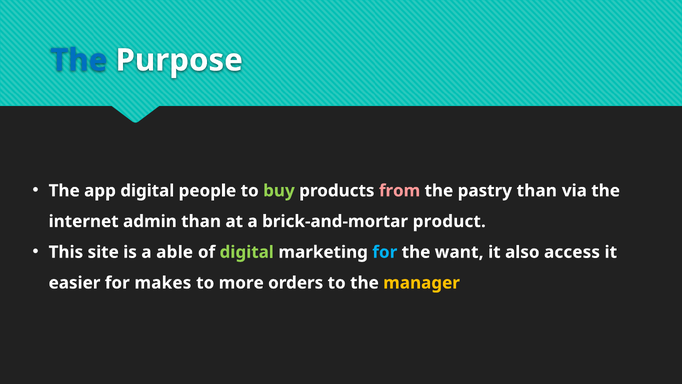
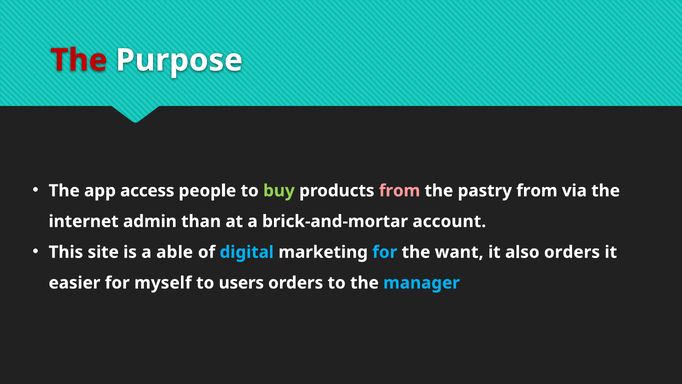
The colour: blue -> red (79, 60)
app digital: digital -> access (147, 191)
pastry than: than -> from (537, 191)
product: product -> account (449, 221)
digital colour: light green -> light blue (247, 252)
also access: access -> orders (572, 252)
makes: makes -> myself (163, 283)
more: more -> users (241, 283)
manager colour: yellow -> light blue (422, 283)
